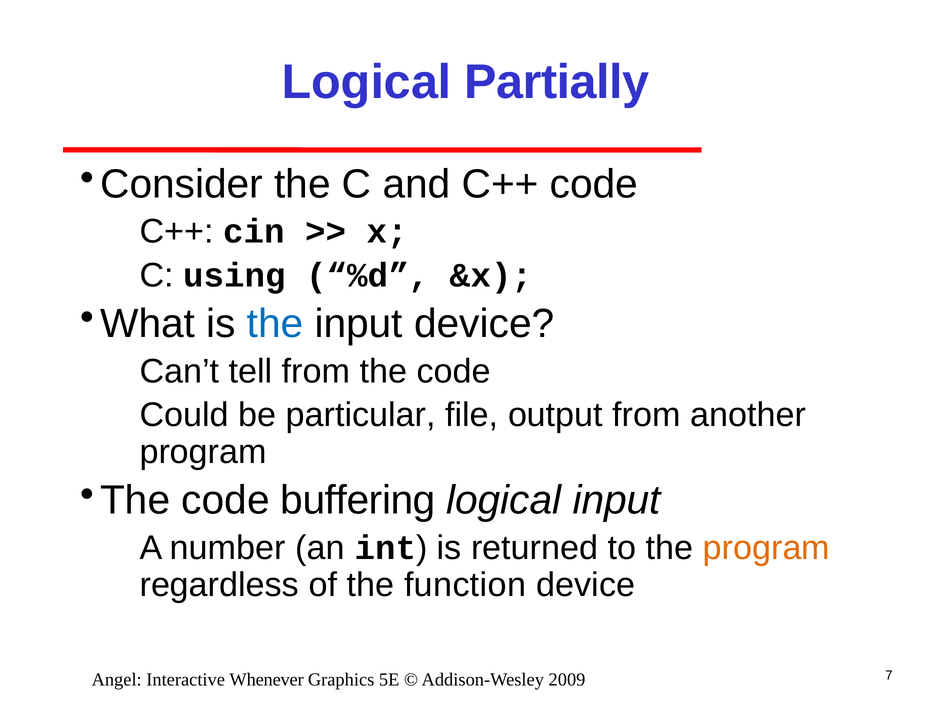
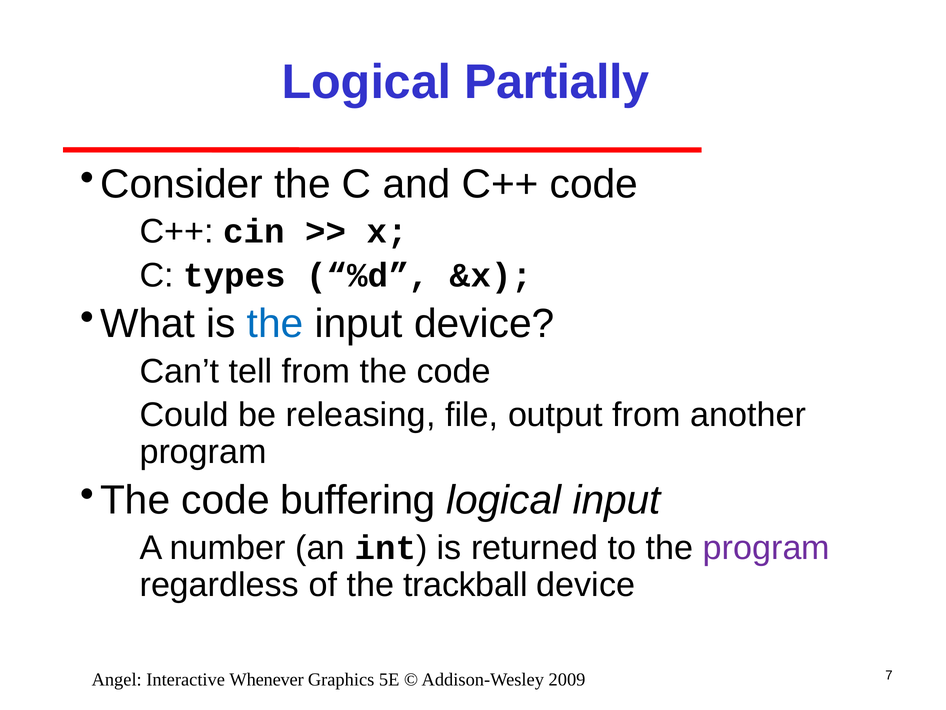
using: using -> types (235, 275)
particular: particular -> releasing (361, 415)
program colour: orange -> purple (766, 547)
function: function -> trackball (465, 584)
